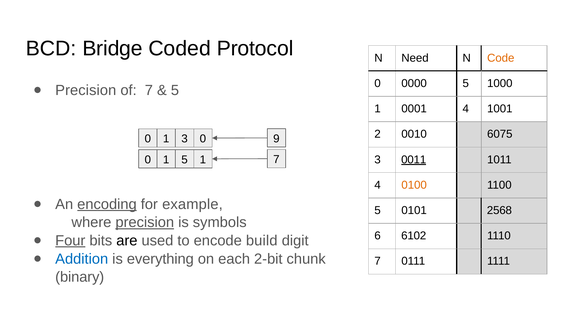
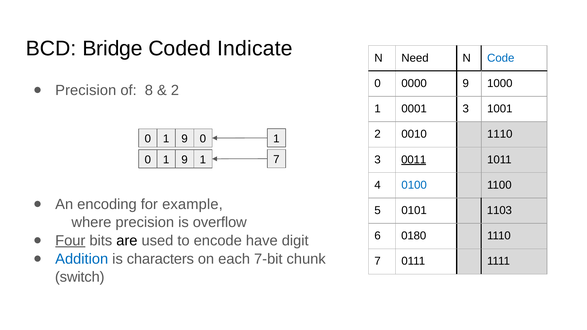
Protocol: Protocol -> Indicate (255, 49)
Code colour: orange -> blue (501, 58)
0000 5: 5 -> 9 (466, 83)
of 7: 7 -> 8 (149, 90)
5: 5 -> 2 (175, 90)
0001 4: 4 -> 3 (466, 109)
0010 6075: 6075 -> 1110 (500, 134)
3: 3 -> 9 (185, 139)
9: 9 -> 1 (276, 139)
5: 5 -> 9 (185, 160)
0100 colour: orange -> blue (414, 185)
encoding underline: present -> none (107, 204)
2568: 2568 -> 1103 (499, 211)
precision underline: present -> none (145, 223)
symbols: symbols -> overflow (220, 223)
6102: 6102 -> 0180 (414, 236)
build: build -> have (262, 241)
everything: everything -> characters (160, 259)
2-bit: 2-bit -> 7-bit (268, 259)
binary: binary -> switch (80, 277)
